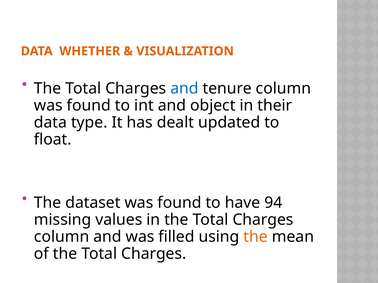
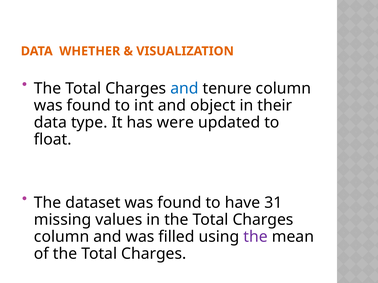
dealt: dealt -> were (175, 123)
94: 94 -> 31 (273, 203)
the colour: orange -> purple (256, 237)
